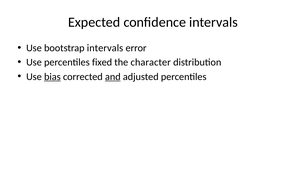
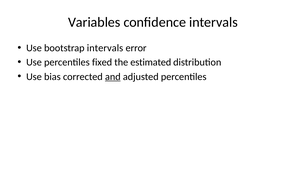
Expected: Expected -> Variables (94, 22)
character: character -> estimated (151, 62)
bias underline: present -> none (52, 77)
